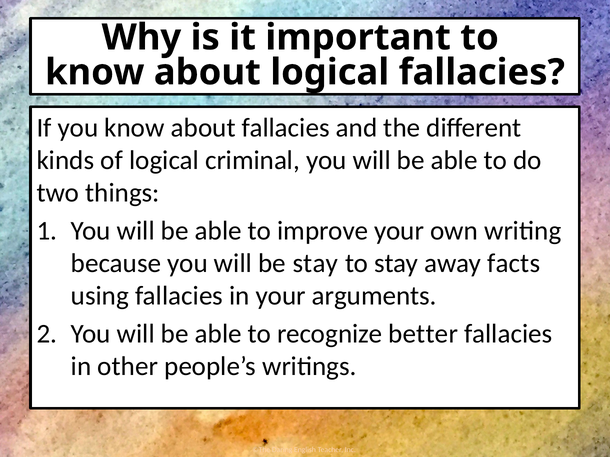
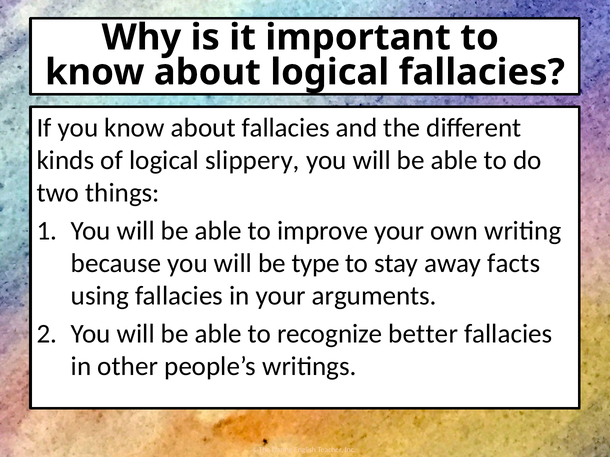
criminal: criminal -> slippery (252, 161)
be stay: stay -> type (316, 264)
